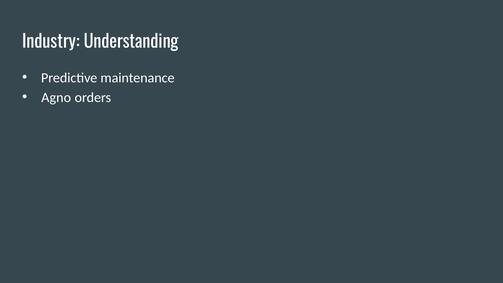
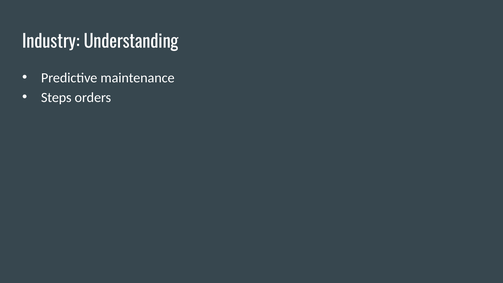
Agno: Agno -> Steps (56, 97)
